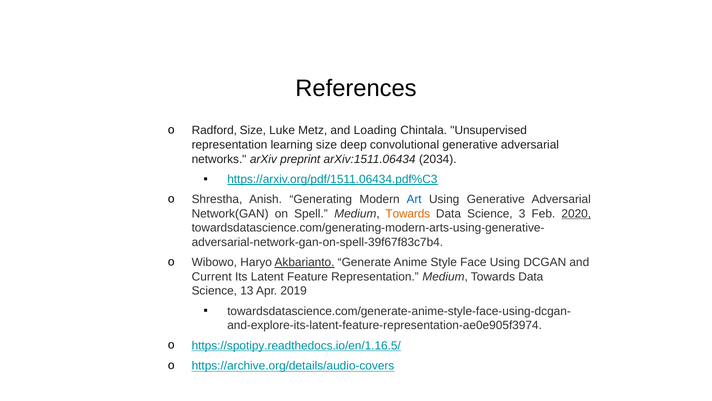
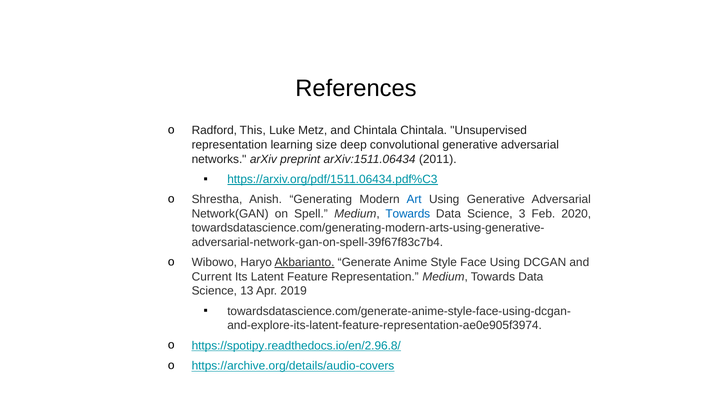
Radford Size: Size -> This (253, 130)
and Loading: Loading -> Chintala (375, 130)
2034: 2034 -> 2011 (438, 159)
Towards colour: orange -> blue (408, 213)
2020 underline: present -> none (576, 213)
https://spotipy.readthedocs.io/en/1.16.5/: https://spotipy.readthedocs.io/en/1.16.5/ -> https://spotipy.readthedocs.io/en/2.96.8/ (296, 345)
